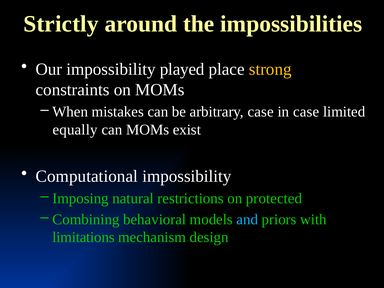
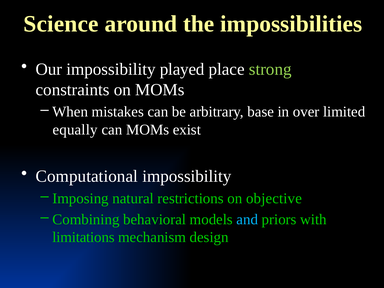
Strictly: Strictly -> Science (61, 24)
strong colour: yellow -> light green (270, 69)
arbitrary case: case -> base (261, 112)
in case: case -> over (306, 112)
protected: protected -> objective (274, 198)
